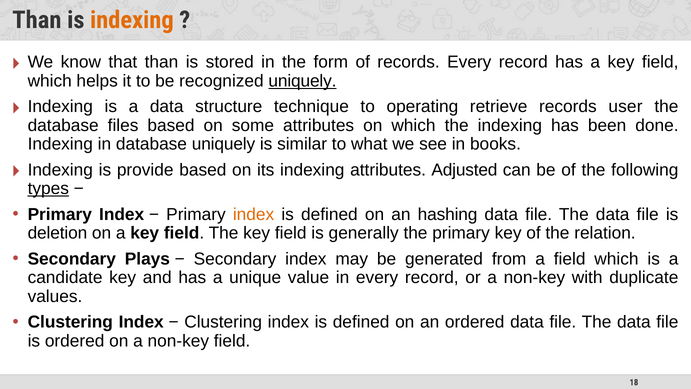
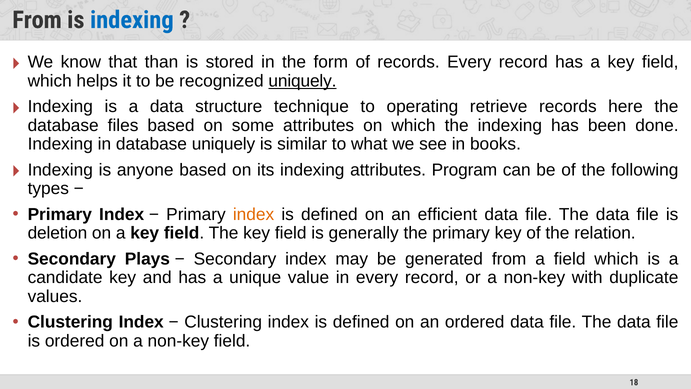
Than: Than -> From (37, 20)
indexing colour: orange -> blue (132, 20)
user: user -> here (626, 107)
provide: provide -> anyone (145, 170)
Adjusted: Adjusted -> Program (464, 170)
types underline: present -> none (48, 188)
hashing: hashing -> efficient (447, 214)
